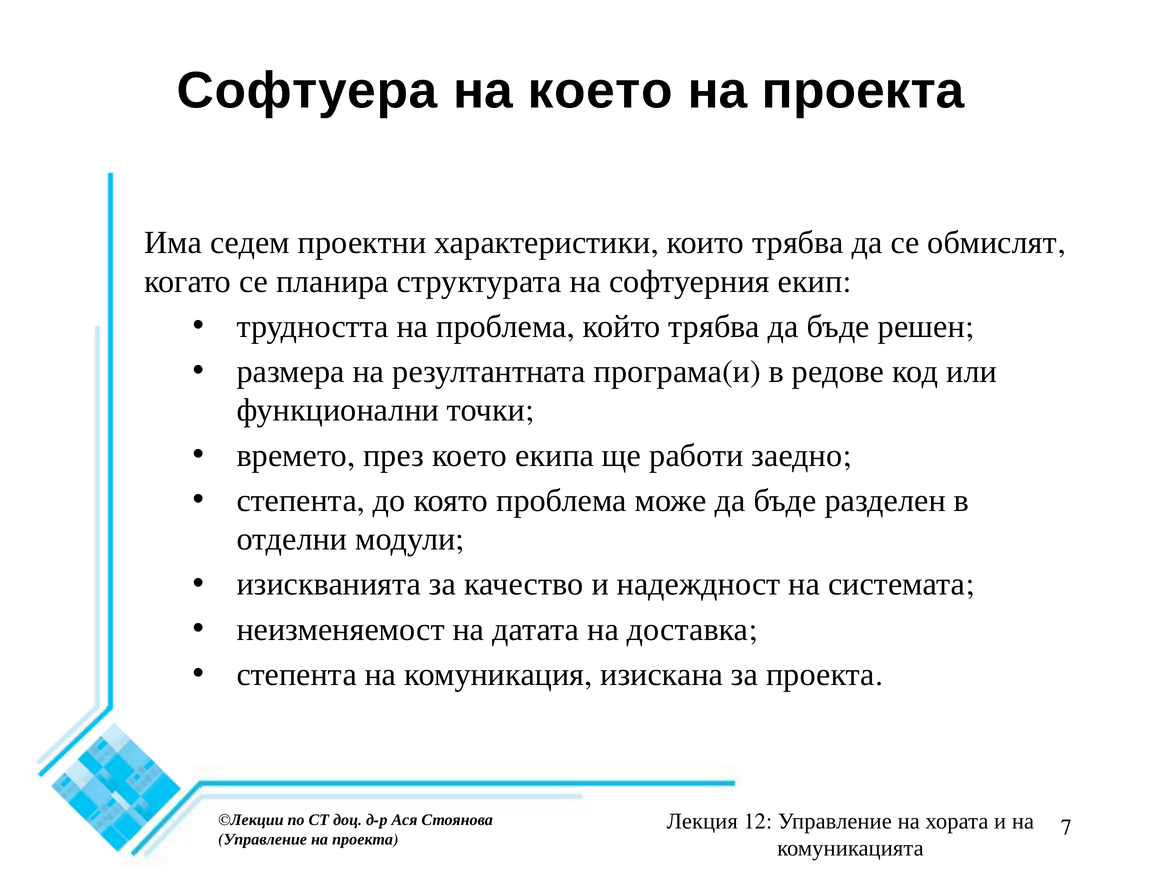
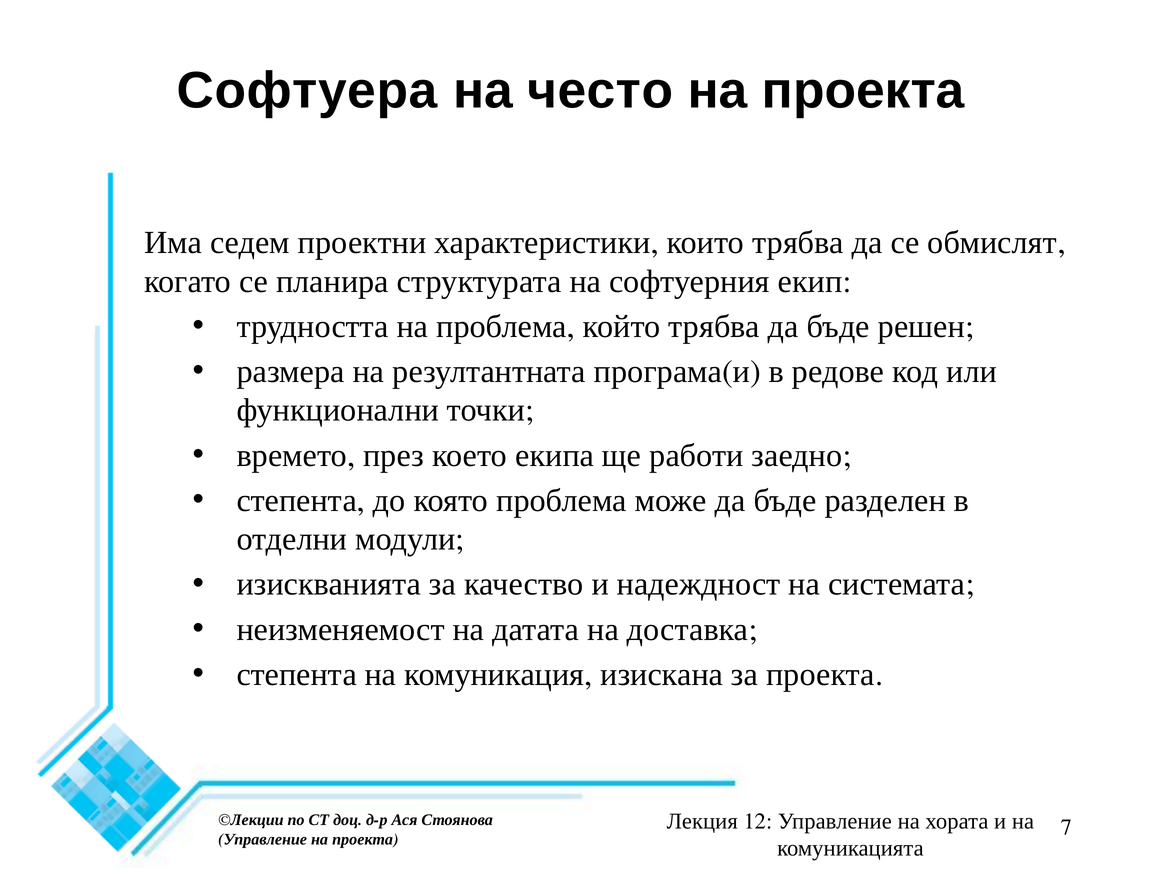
на което: което -> често (600, 91)
